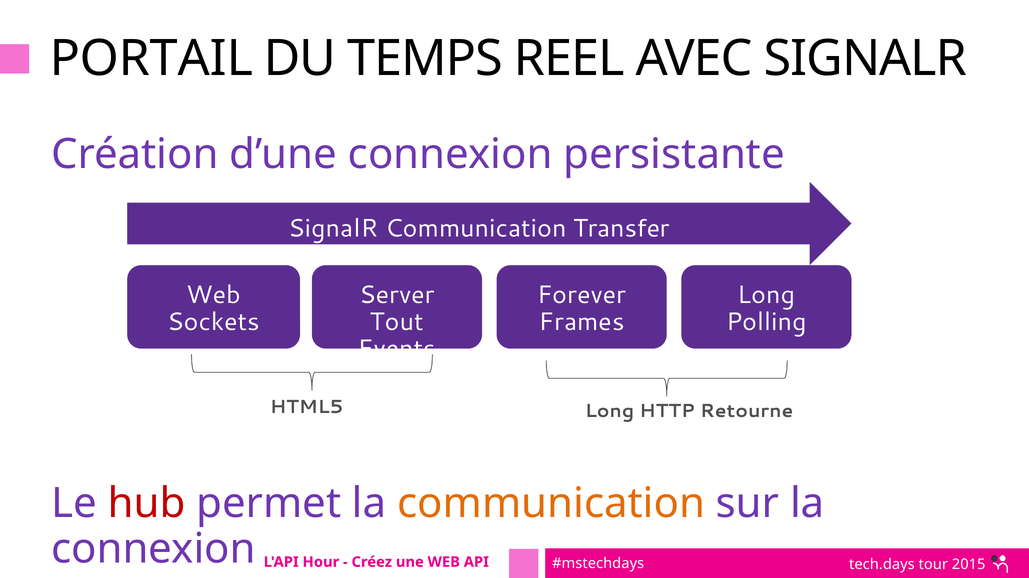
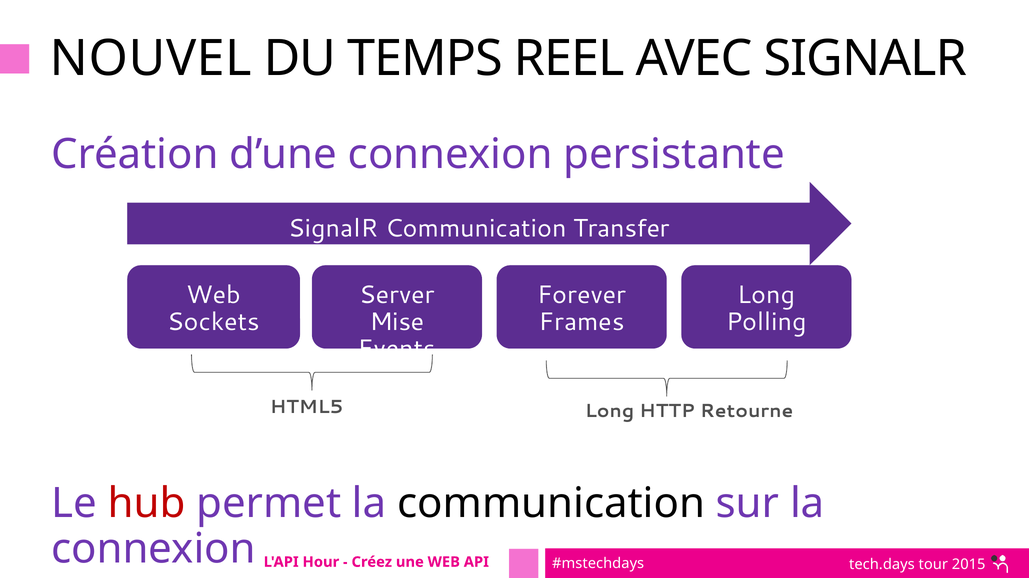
PORTAIL: PORTAIL -> NOUVEL (151, 59)
Tout: Tout -> Mise (397, 322)
communication colour: orange -> black (551, 504)
